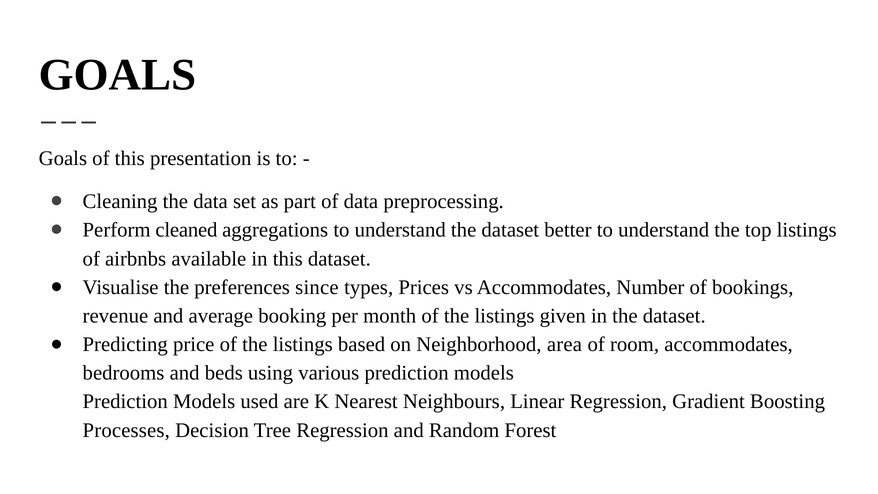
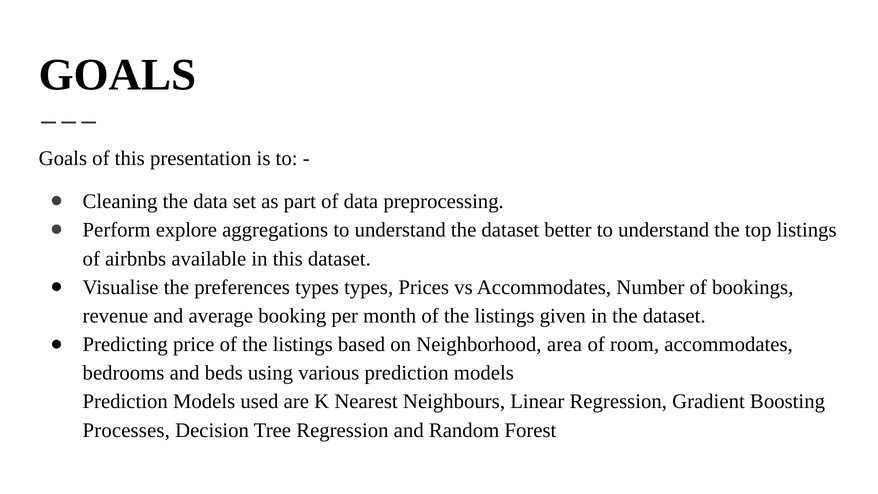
cleaned: cleaned -> explore (186, 230)
preferences since: since -> types (317, 287)
